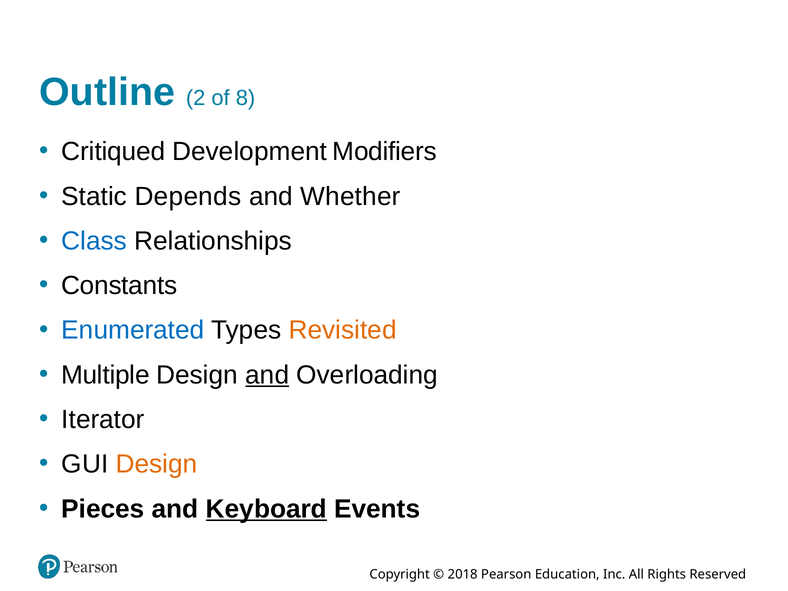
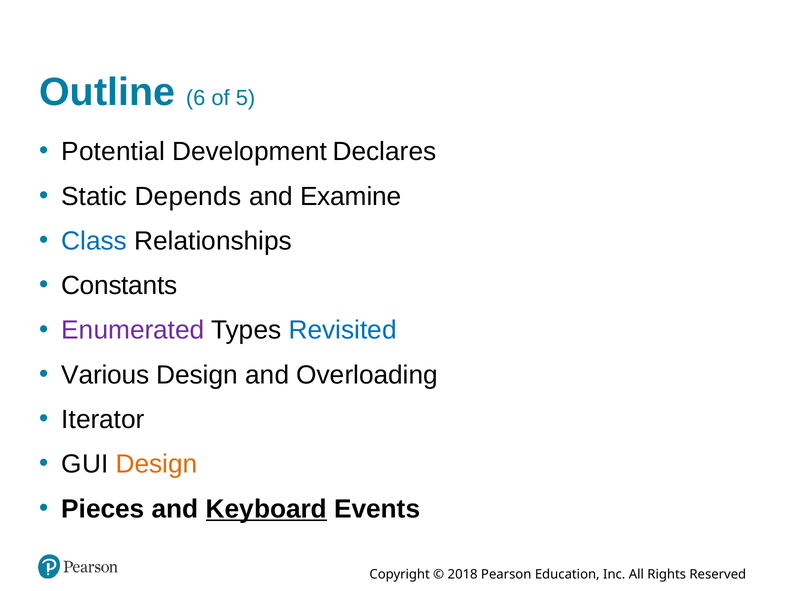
2: 2 -> 6 (196, 98)
8: 8 -> 5 (246, 98)
Critiqued: Critiqued -> Potential (113, 152)
Modifiers: Modifiers -> Declares (385, 152)
Whether: Whether -> Examine (351, 196)
Enumerated colour: blue -> purple (133, 330)
Revisited colour: orange -> blue (343, 330)
Multiple: Multiple -> Various (105, 375)
and underline: present -> none (267, 375)
